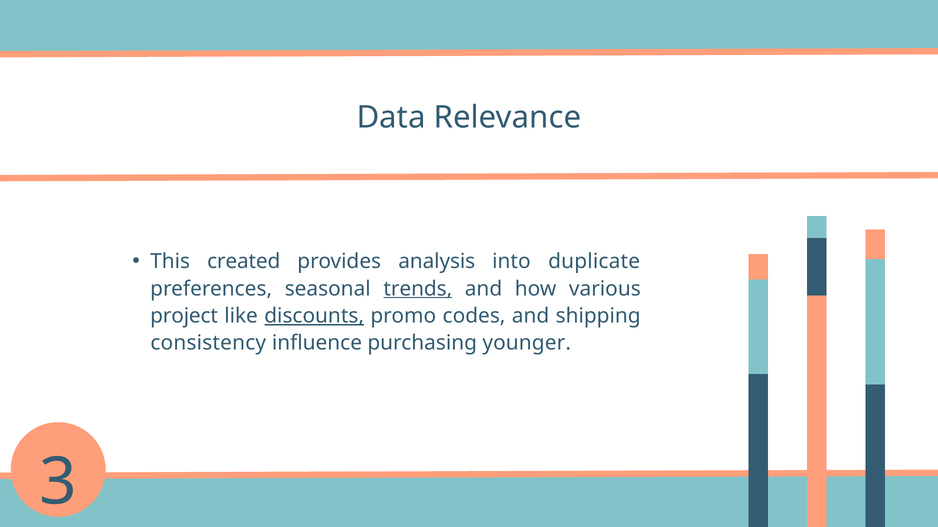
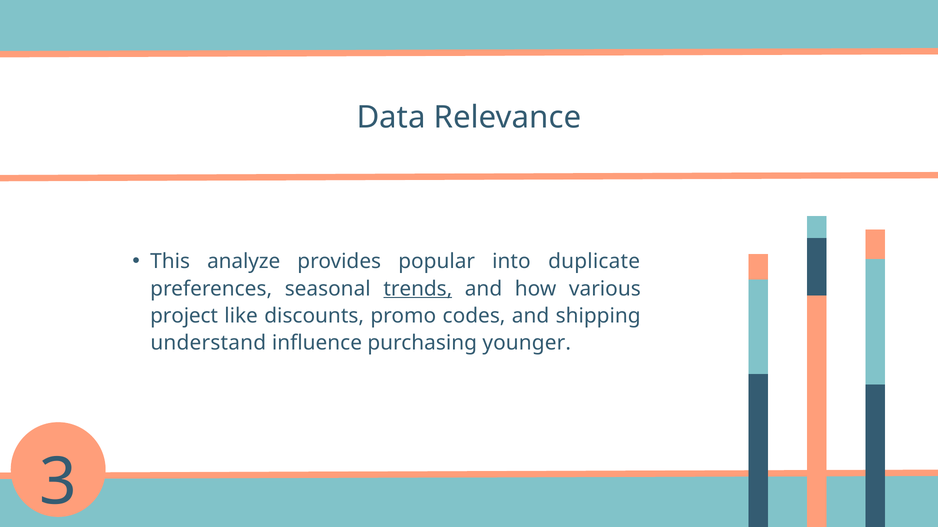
created: created -> analyze (244, 262)
analysis: analysis -> popular (437, 262)
discounts underline: present -> none (314, 316)
consistency: consistency -> understand (208, 343)
